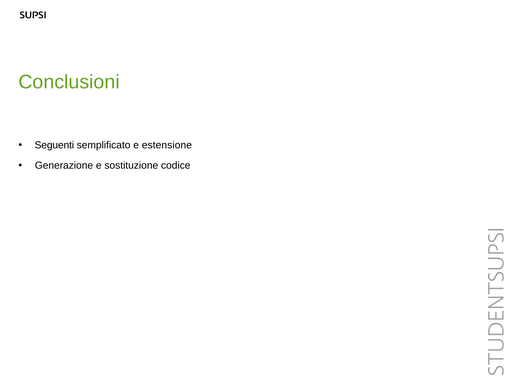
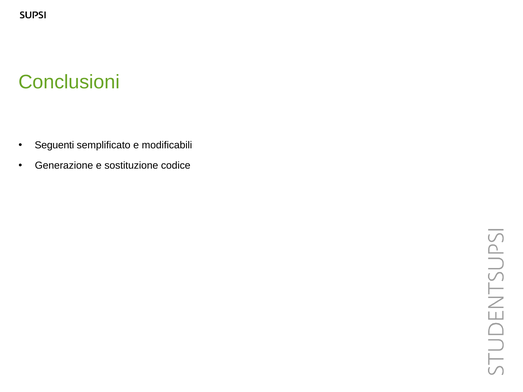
estensione: estensione -> modificabili (167, 145)
